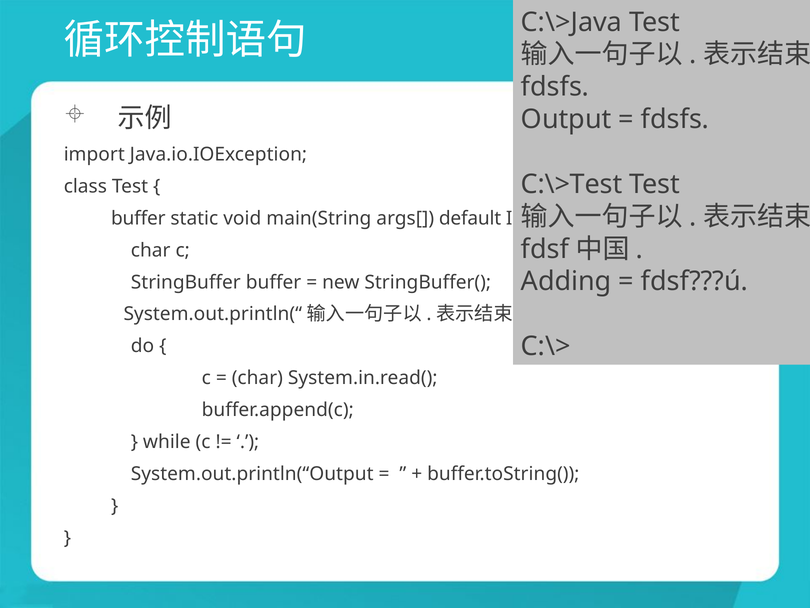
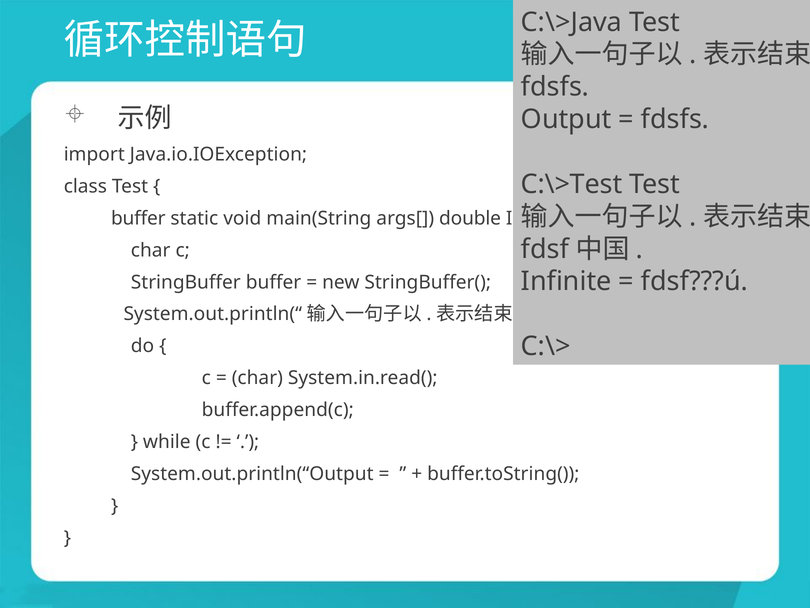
default: default -> double (470, 218)
Adding: Adding -> Infinite (566, 281)
